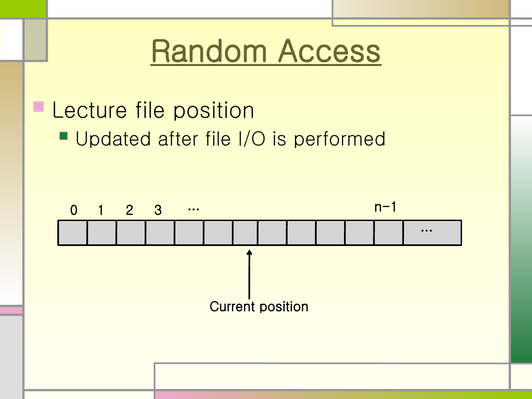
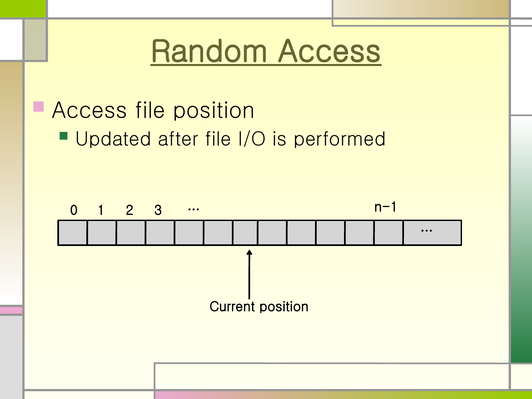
Lecture: Lecture -> Access (90, 111)
